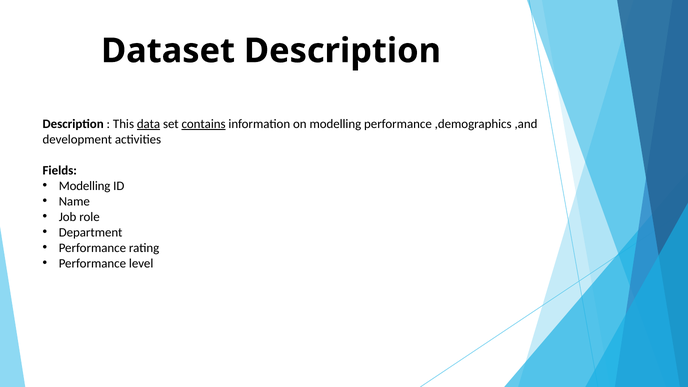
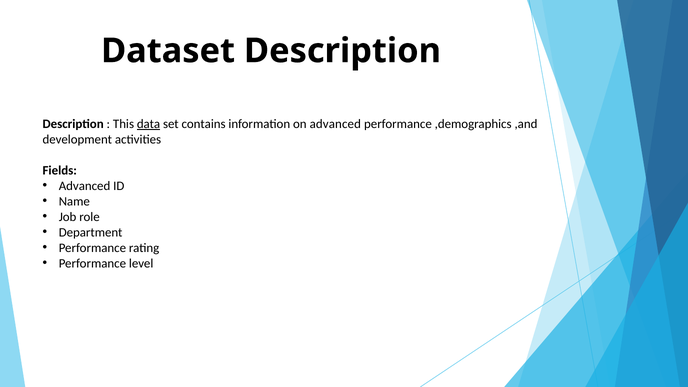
contains underline: present -> none (204, 124)
on modelling: modelling -> advanced (335, 124)
Modelling: Modelling -> Advanced (85, 186)
